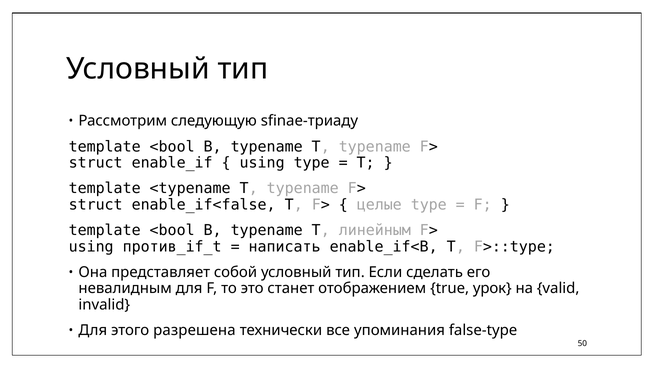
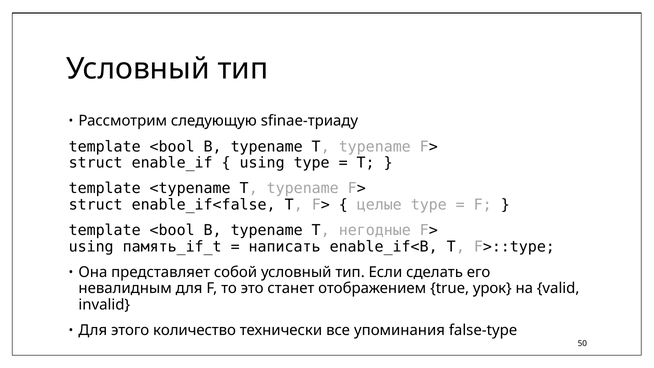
линейным: линейным -> негодные (375, 230)
против_if_t: против_if_t -> память_if_t (172, 247)
разрешена: разрешена -> количество (195, 330)
